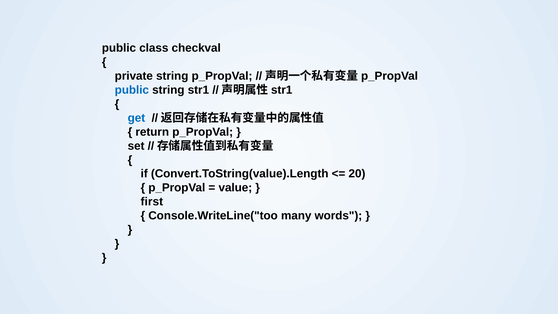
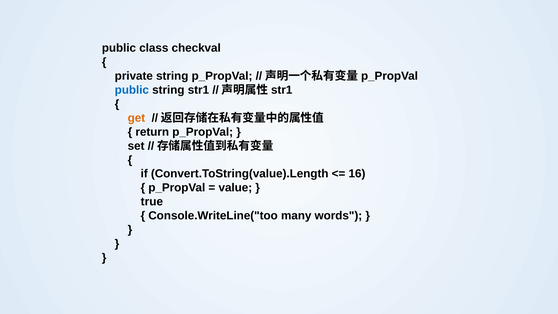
get colour: blue -> orange (136, 118)
20: 20 -> 16 (357, 174)
first: first -> true (152, 202)
